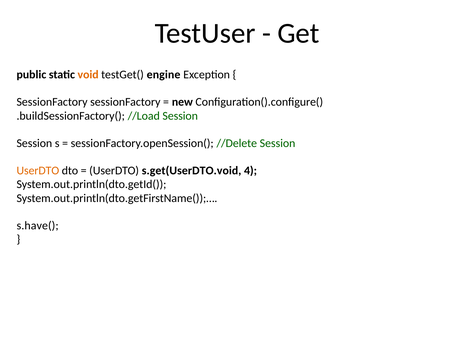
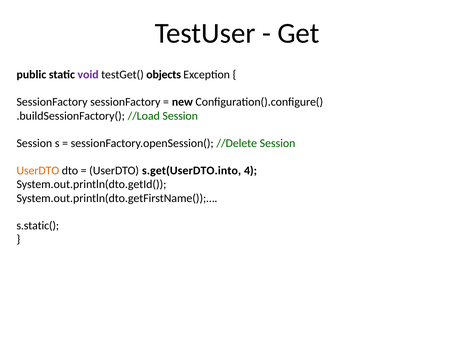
void colour: orange -> purple (88, 75)
engine: engine -> objects (164, 75)
s.get(UserDTO.void: s.get(UserDTO.void -> s.get(UserDTO.into (192, 171)
s.have(: s.have( -> s.static( (38, 225)
